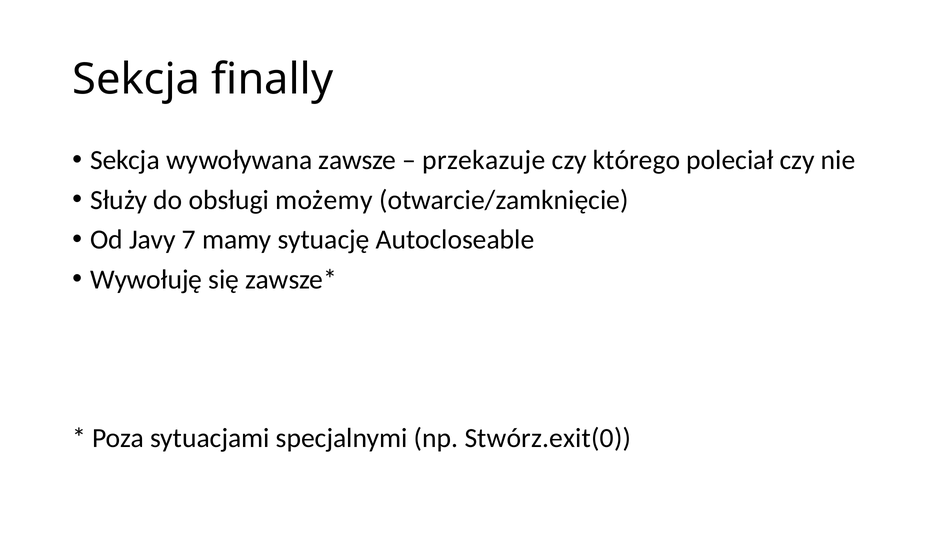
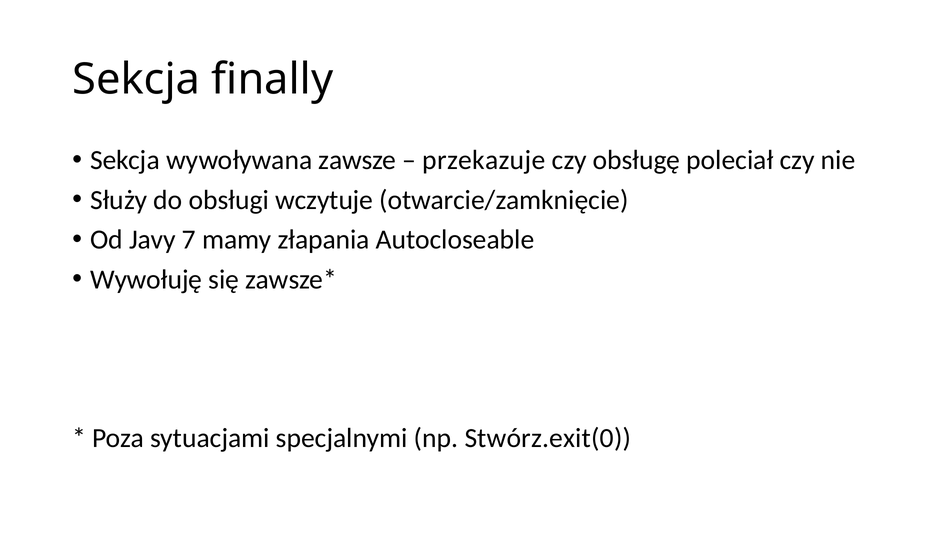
którego: którego -> obsługę (637, 160)
możemy: możemy -> wczytuje (324, 200)
sytuację: sytuację -> złapania (324, 240)
